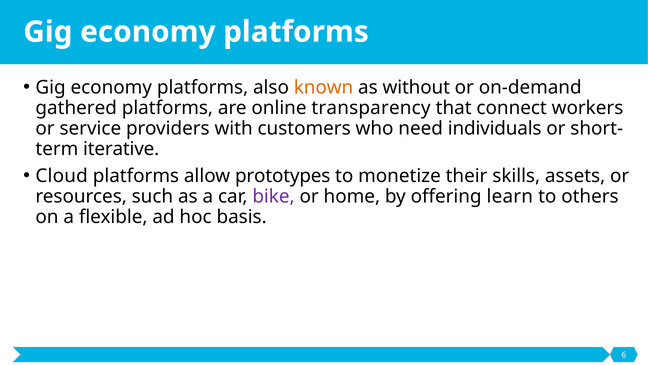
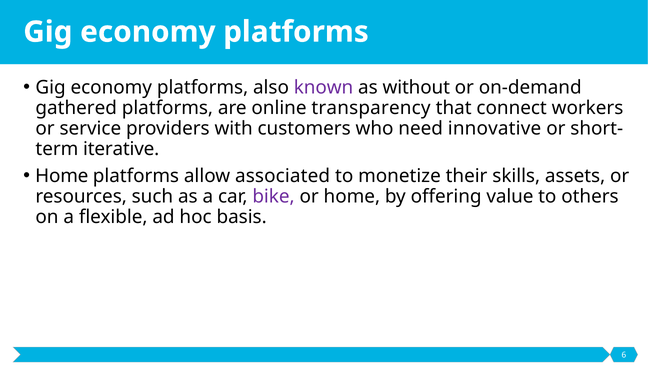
known colour: orange -> purple (324, 87)
individuals: individuals -> innovative (495, 128)
Cloud: Cloud -> Home (62, 176)
prototypes: prototypes -> associated (283, 176)
learn: learn -> value (510, 196)
